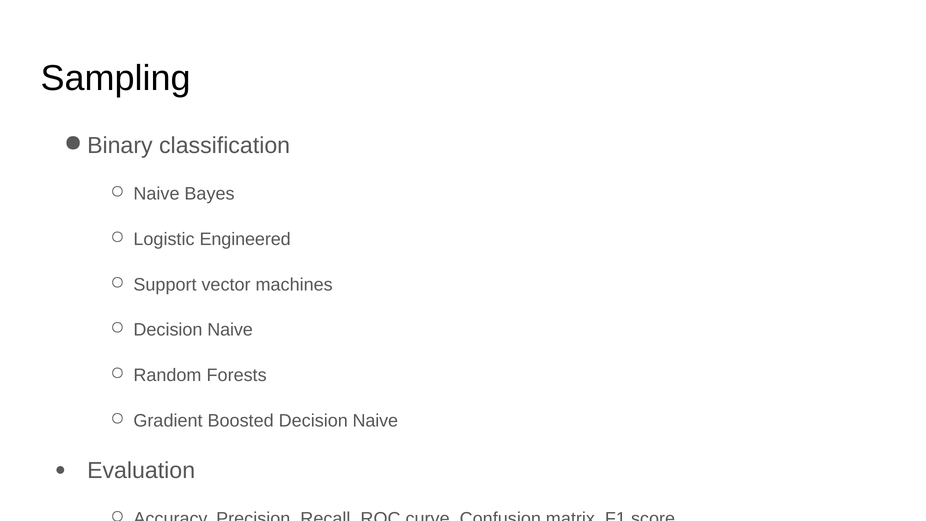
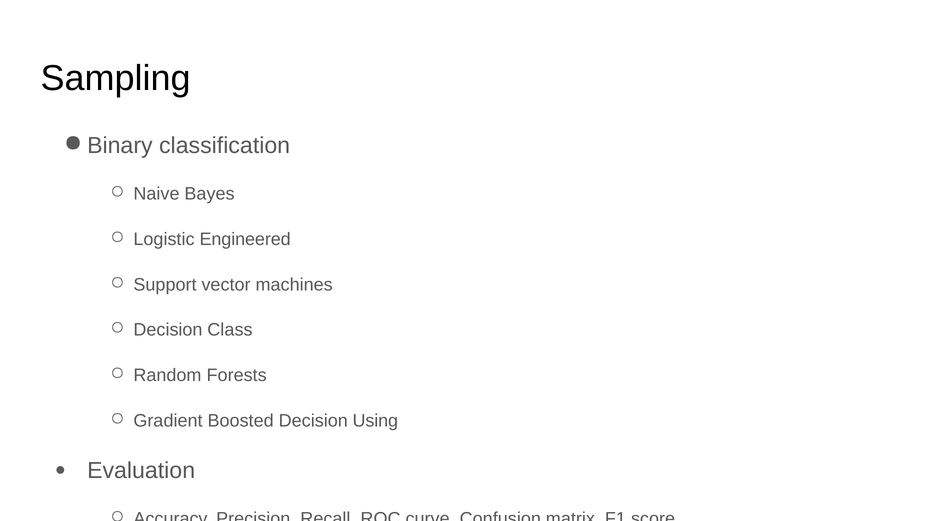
Naive: Naive -> Class (230, 330)
Boosted Decision Naive: Naive -> Using (375, 421)
